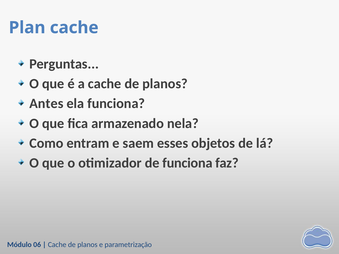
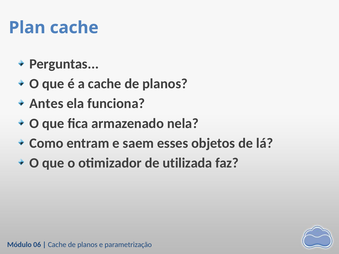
de funciona: funciona -> utilizada (187, 163)
